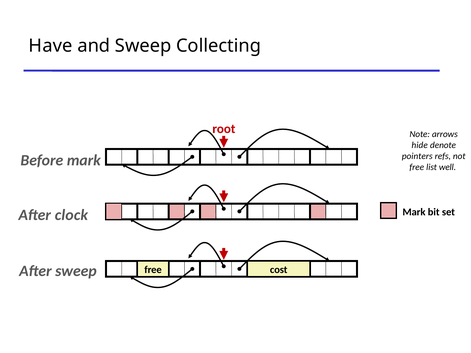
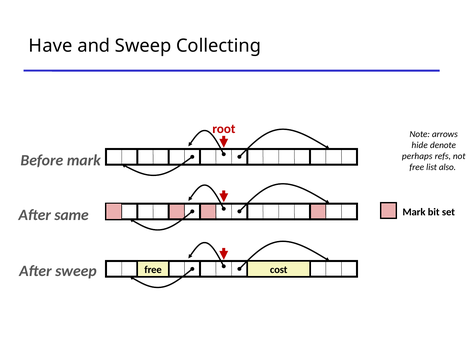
pointers: pointers -> perhaps (417, 156)
well: well -> also (447, 167)
clock: clock -> same (72, 215)
